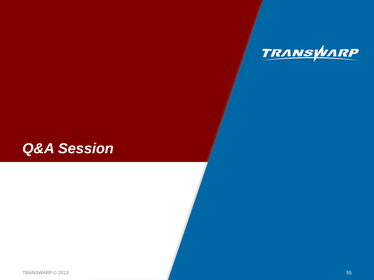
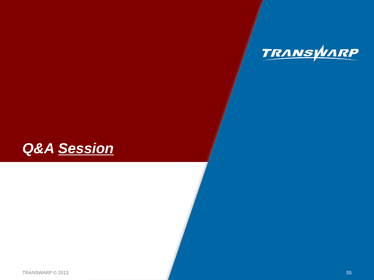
Session underline: none -> present (86, 149)
